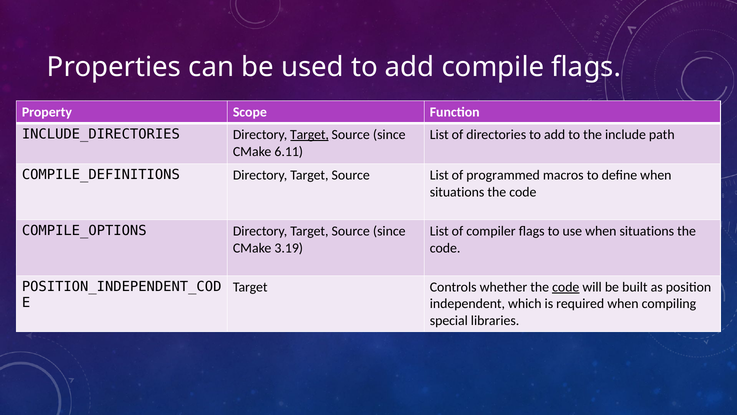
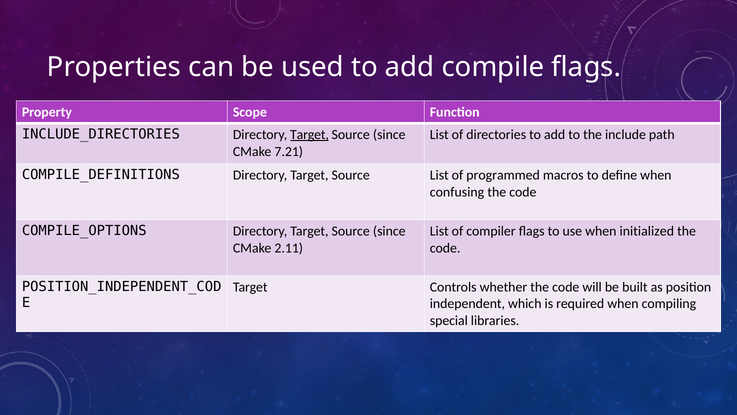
6.11: 6.11 -> 7.21 (289, 151)
situations: situations -> confusing (457, 192)
use when situations: situations -> initialized (647, 231)
3.19: 3.19 -> 2.11 (289, 248)
code underline: present -> none (566, 287)
